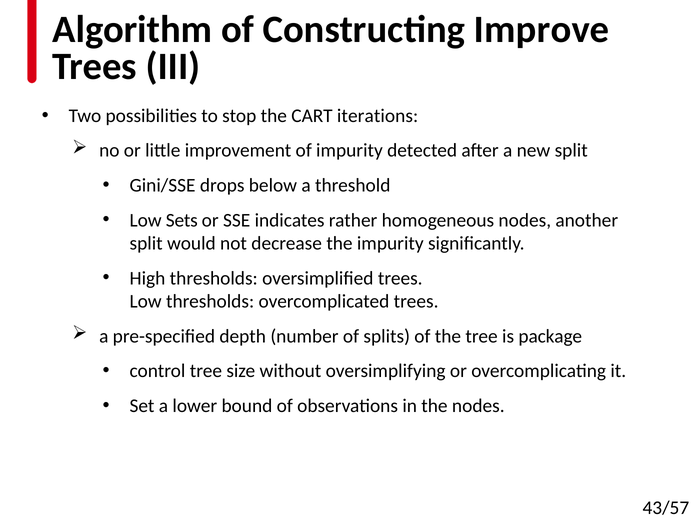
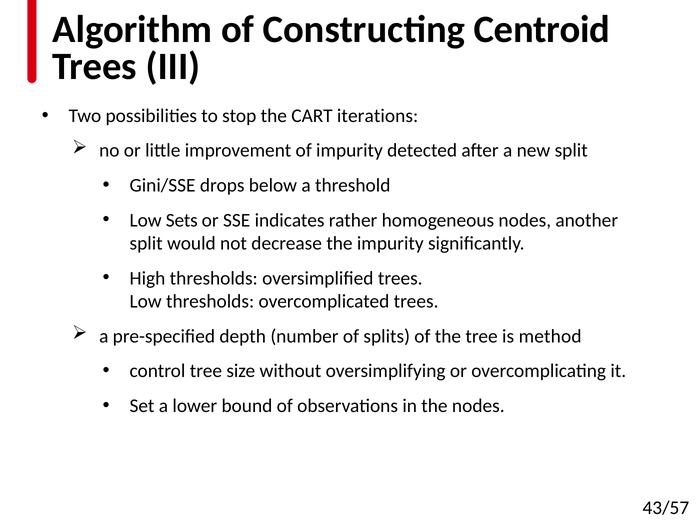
Improve: Improve -> Centroid (542, 29)
package: package -> method (550, 336)
